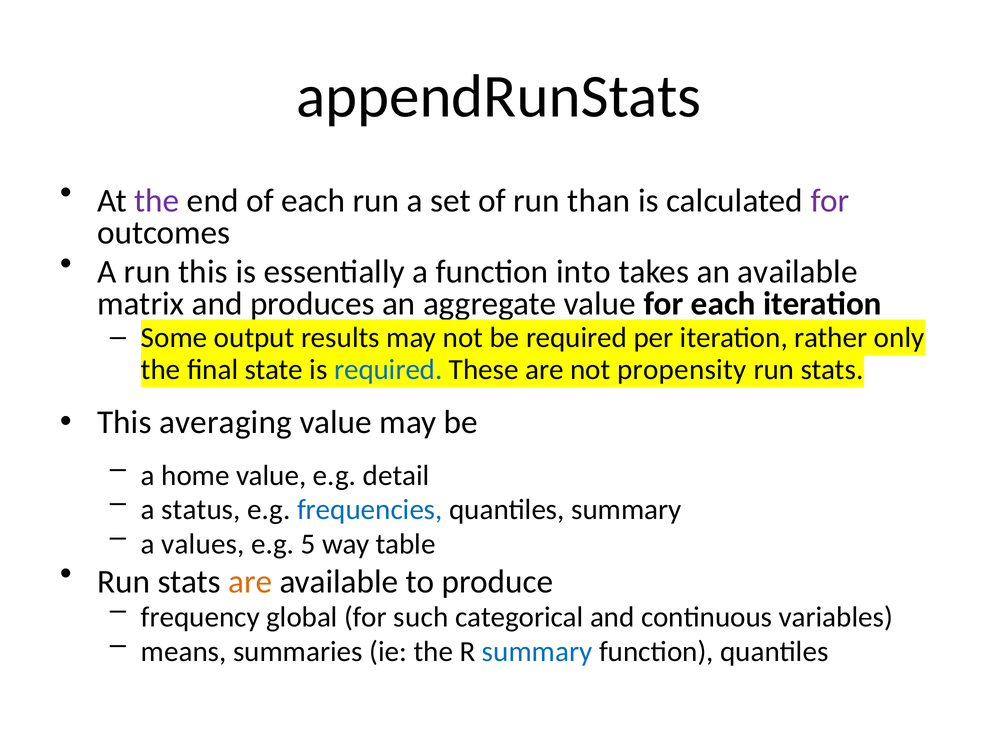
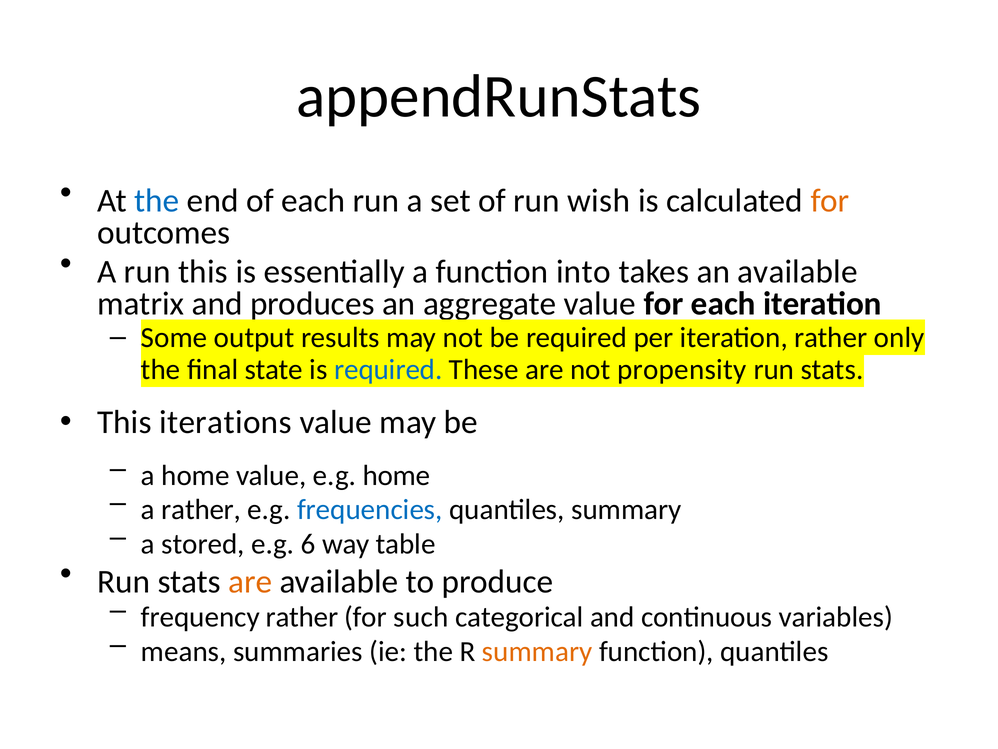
the colour: purple -> blue (157, 201)
than: than -> wish (599, 201)
for colour: purple -> orange (830, 201)
averaging: averaging -> iterations (225, 422)
e.g detail: detail -> home (396, 475)
a status: status -> rather (201, 510)
values: values -> stored (203, 544)
5: 5 -> 6 (308, 544)
frequency global: global -> rather (302, 617)
summary colour: blue -> orange (537, 651)
